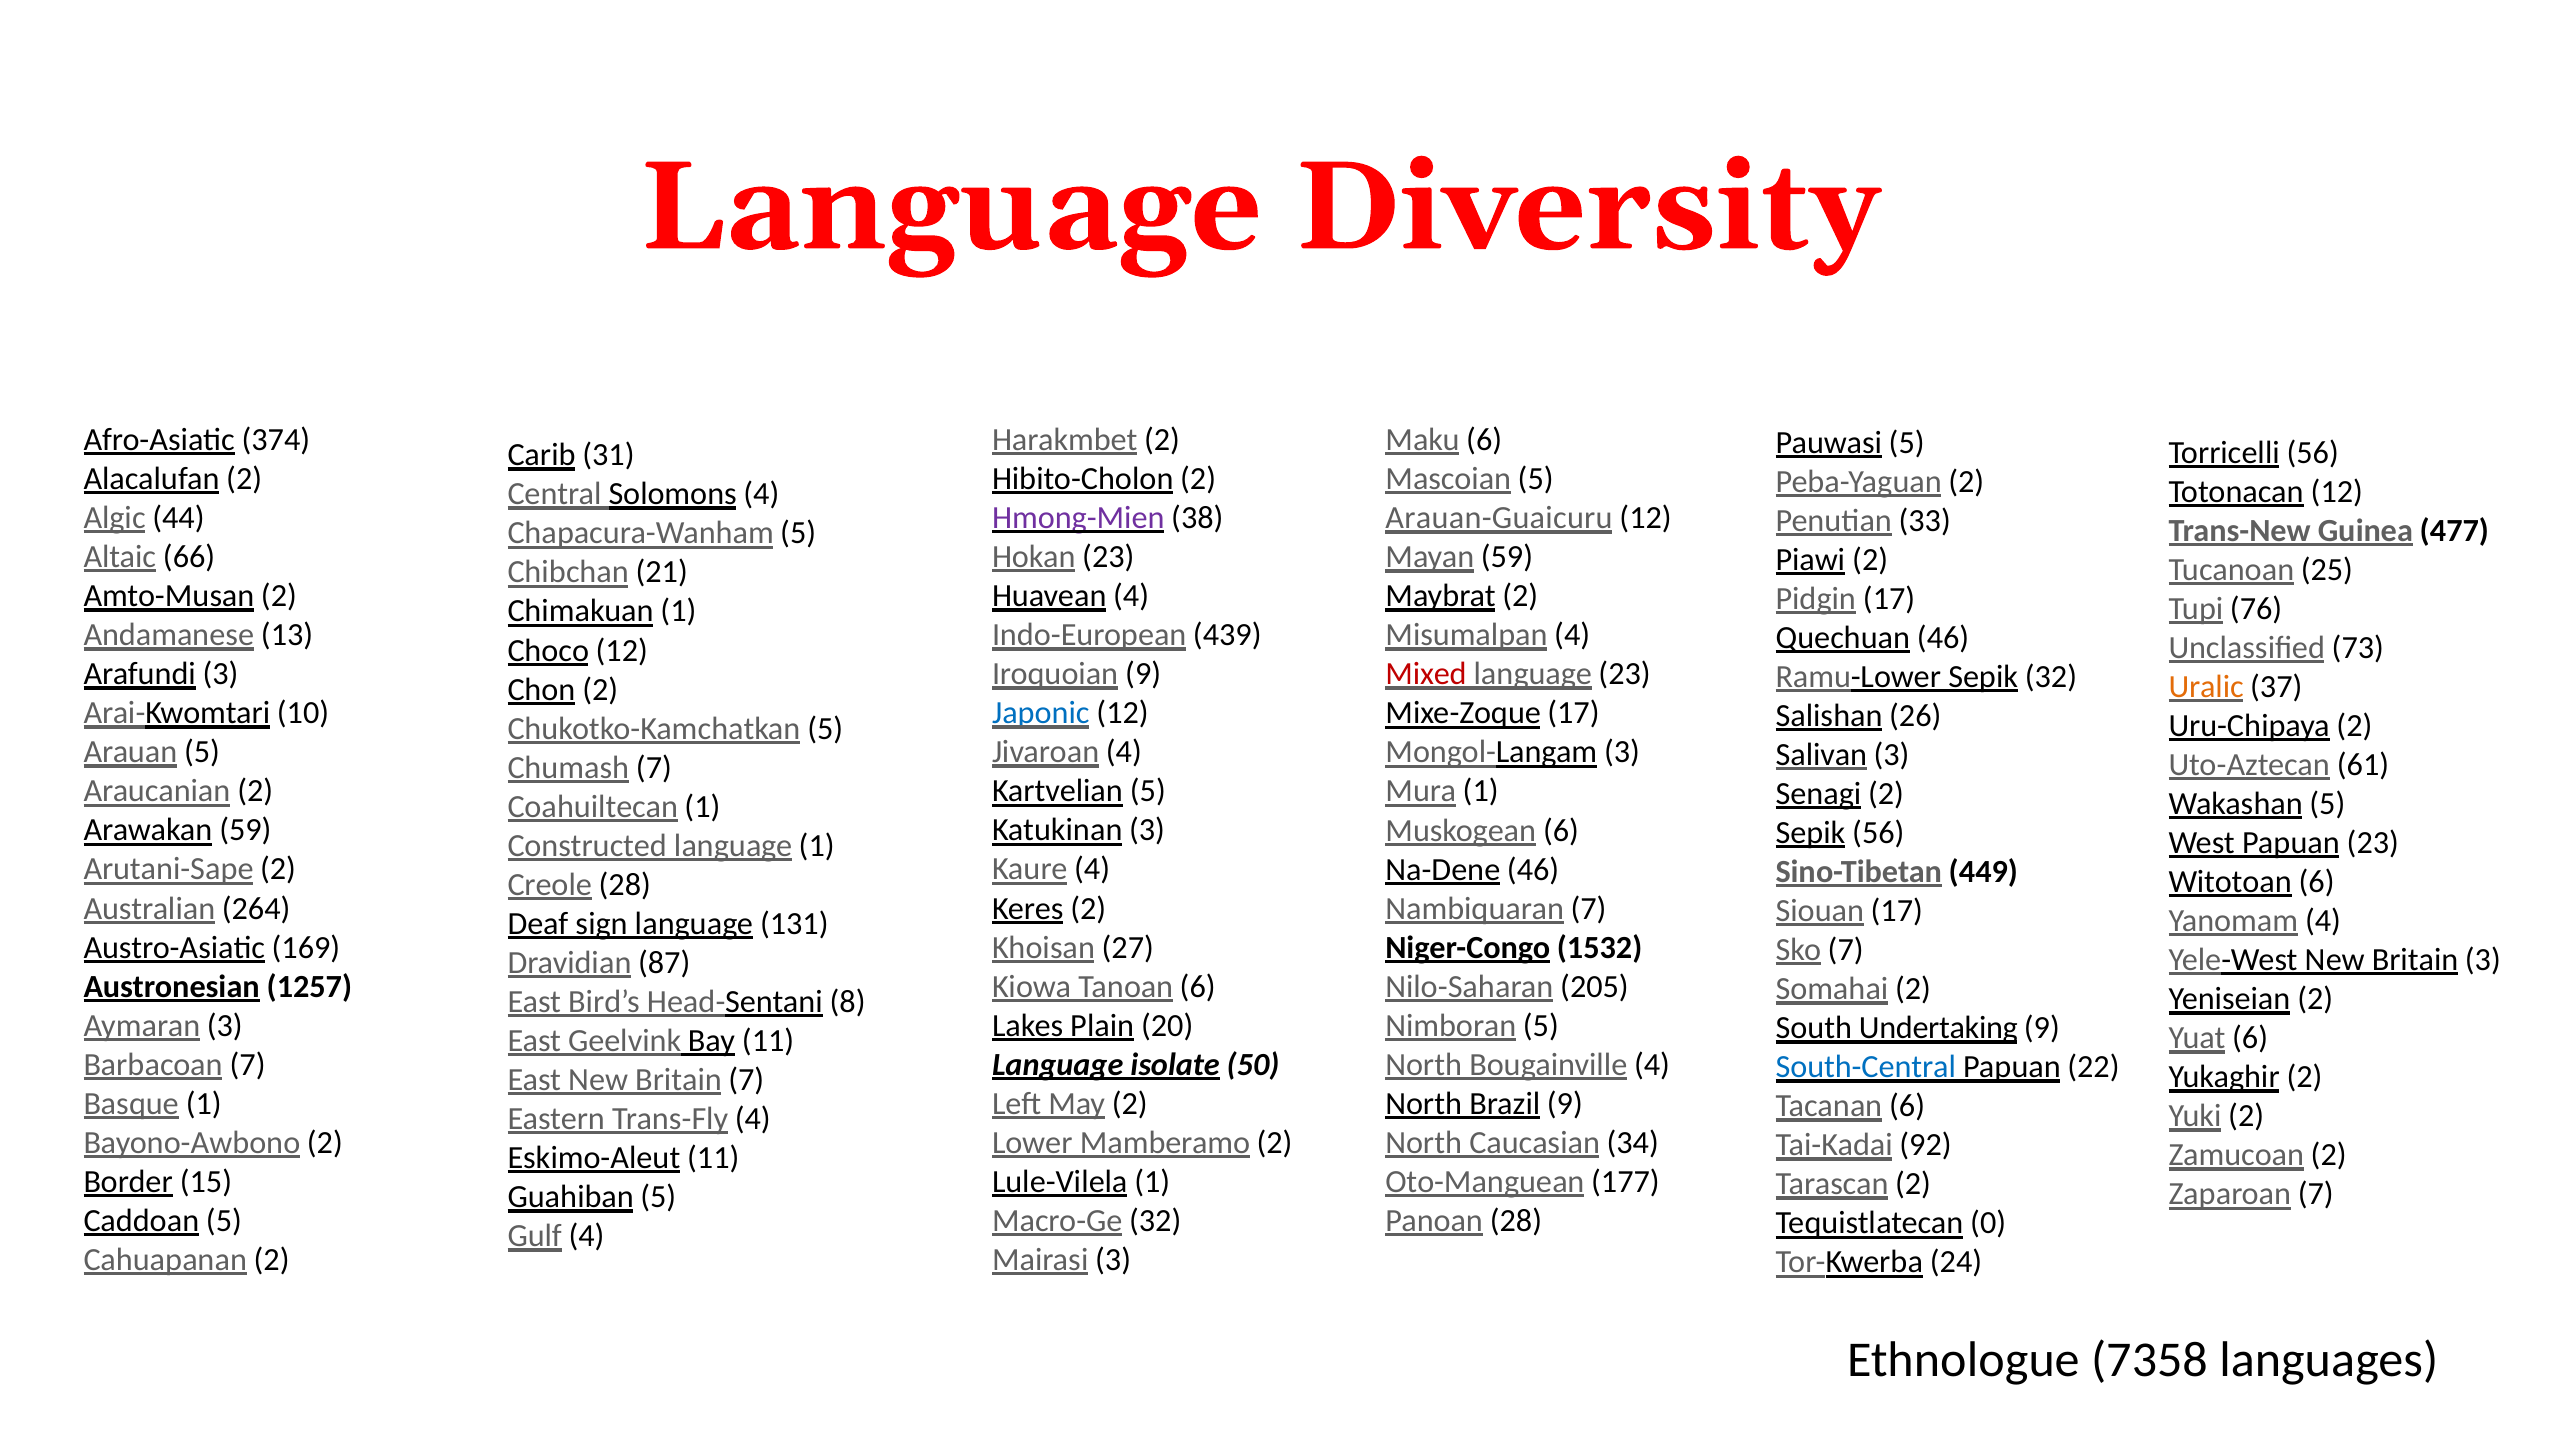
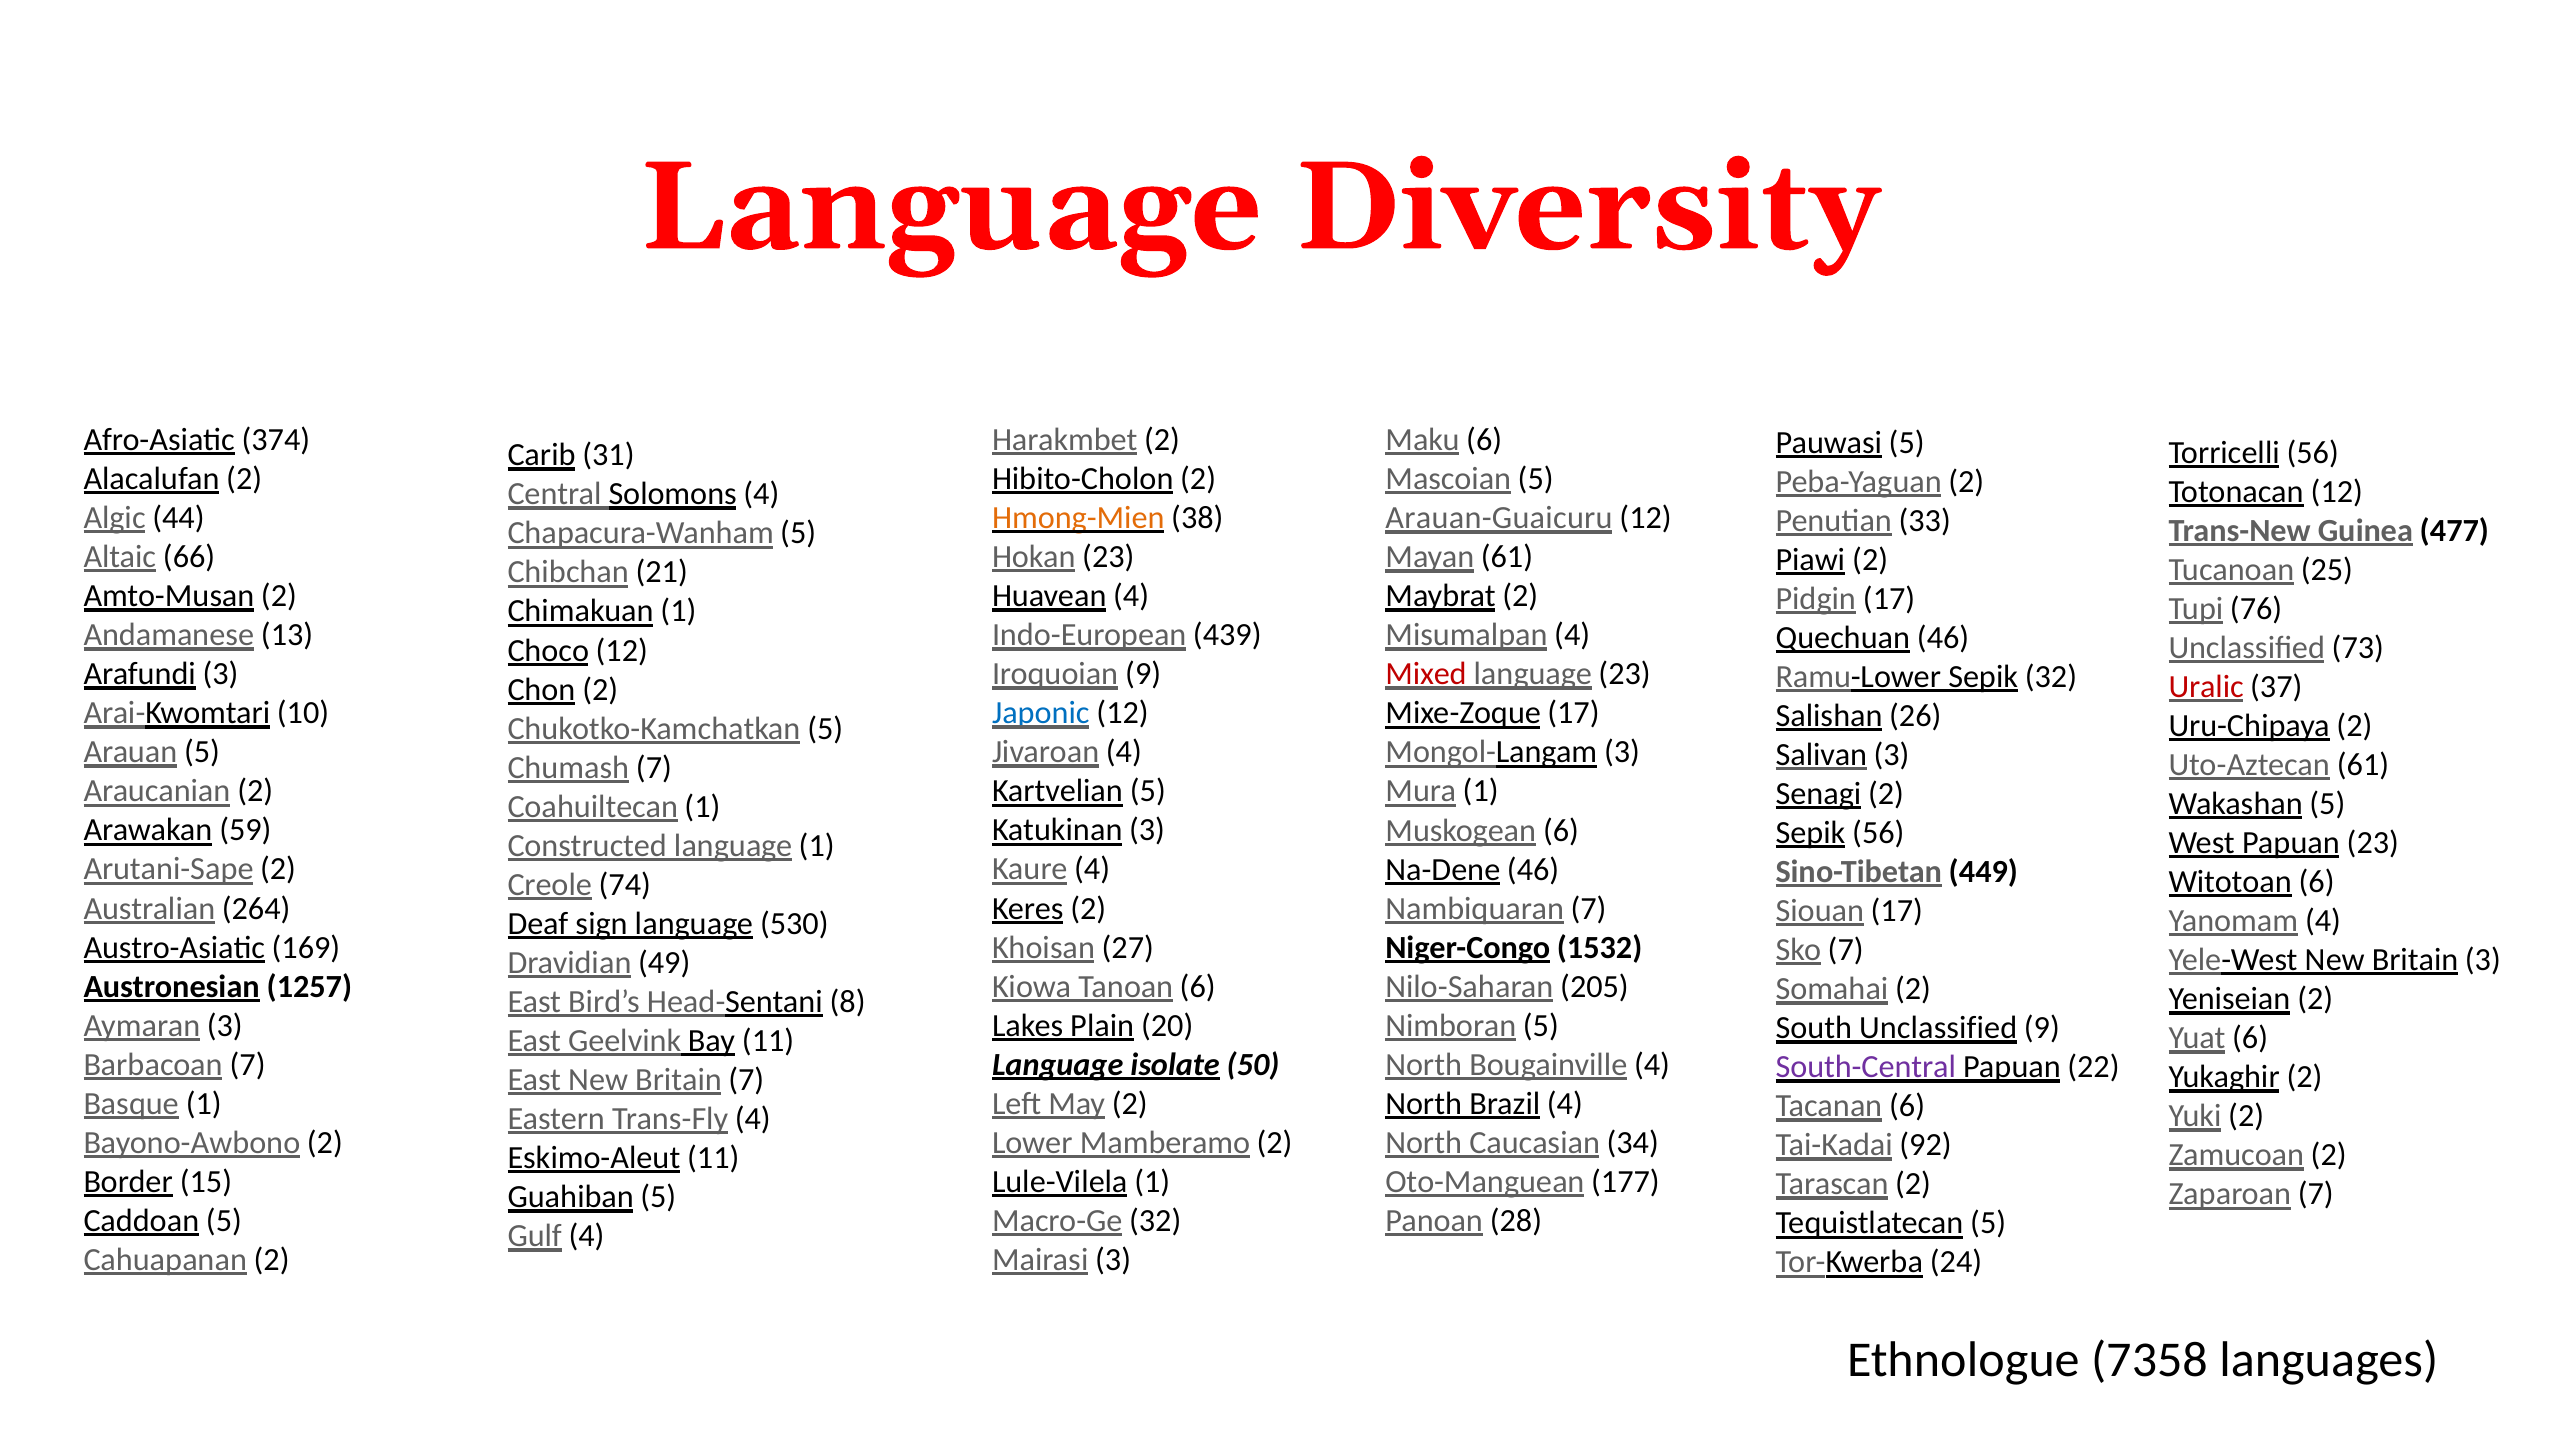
Hmong-Mien colour: purple -> orange (1078, 518)
Mayan 59: 59 -> 61 (1507, 557)
Uralic colour: orange -> red (2206, 687)
Creole 28: 28 -> 74 (625, 885)
131: 131 -> 530 (794, 924)
87: 87 -> 49 (664, 963)
South Undertaking: Undertaking -> Unclassified (1938, 1028)
South-Central colour: blue -> purple (1866, 1067)
Brazil 9: 9 -> 4 (1565, 1104)
Tequistlatecan 0: 0 -> 5 (1988, 1223)
